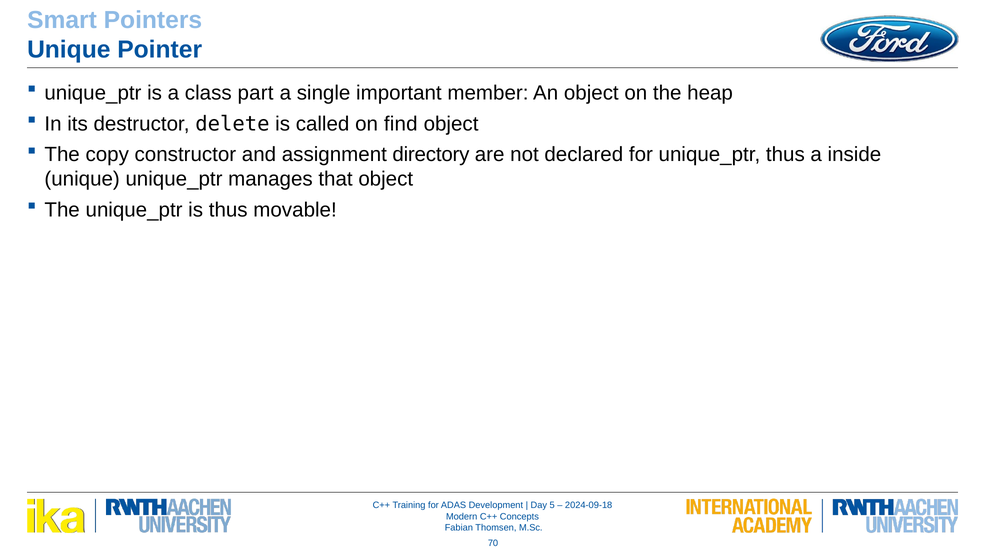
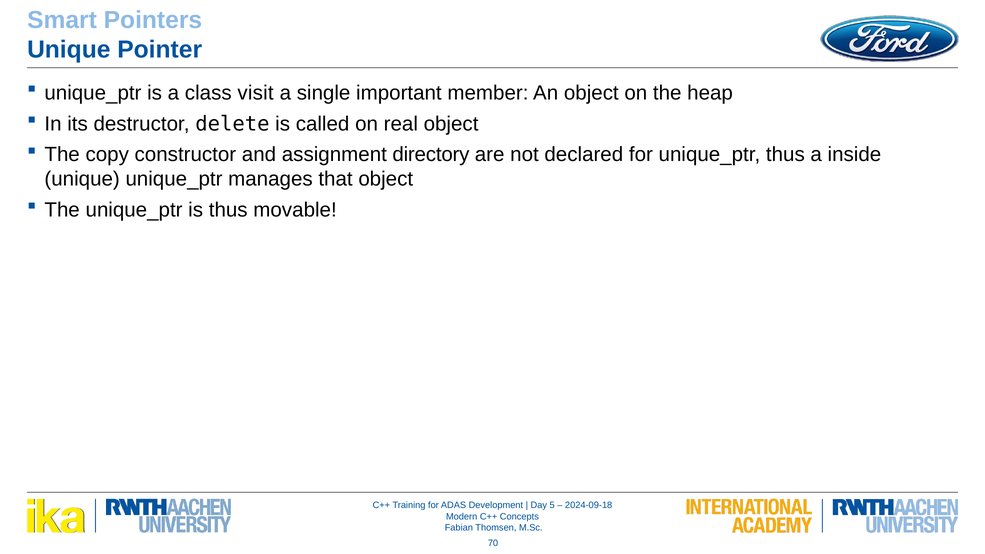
part: part -> visit (256, 93)
find: find -> real (401, 124)
